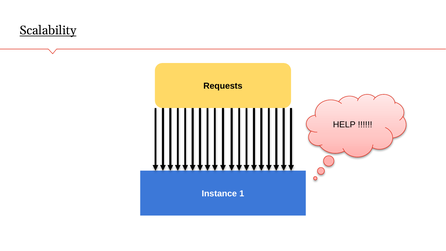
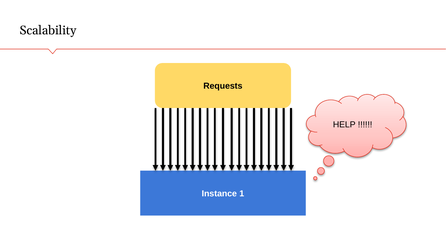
Scalability underline: present -> none (48, 31)
